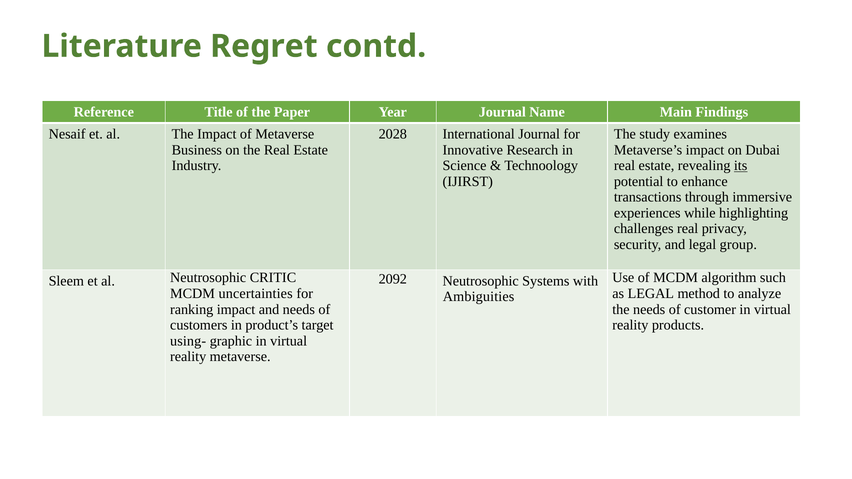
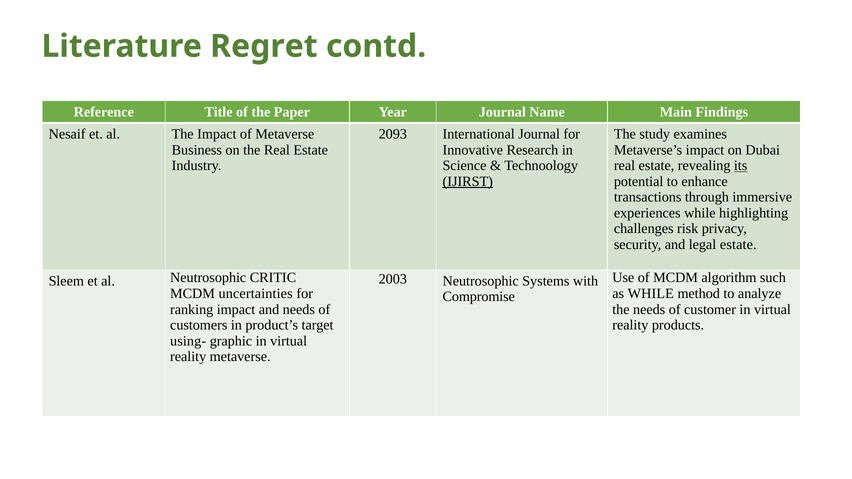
2028: 2028 -> 2093 (393, 134)
IJIRST underline: none -> present (468, 182)
challenges real: real -> risk (688, 229)
legal group: group -> estate (738, 245)
2092: 2092 -> 2003 (393, 279)
as LEGAL: LEGAL -> WHILE (651, 294)
Ambiguities: Ambiguities -> Compromise (479, 297)
